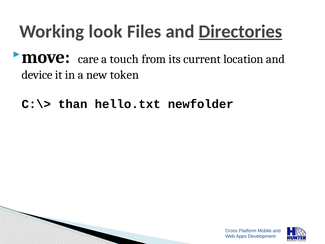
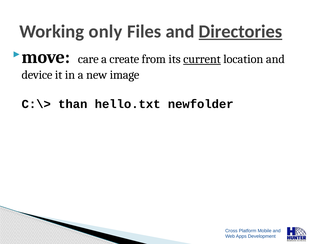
look: look -> only (106, 31)
touch: touch -> create (124, 59)
current underline: none -> present (202, 59)
token: token -> image (125, 75)
